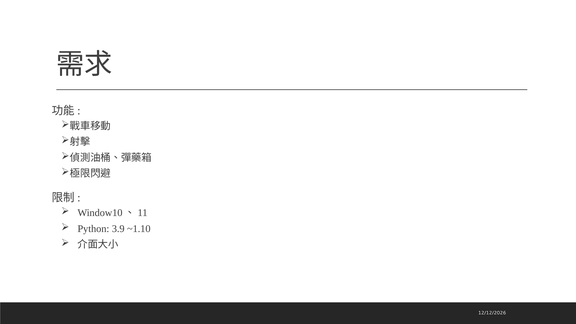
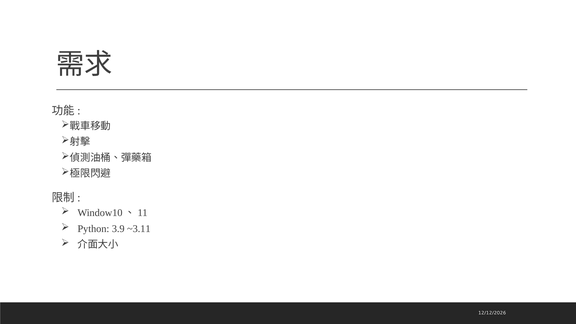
~1.10: ~1.10 -> ~3.11 (139, 229)
